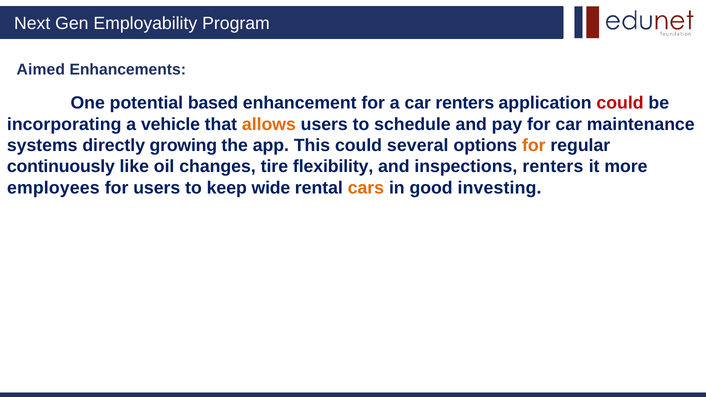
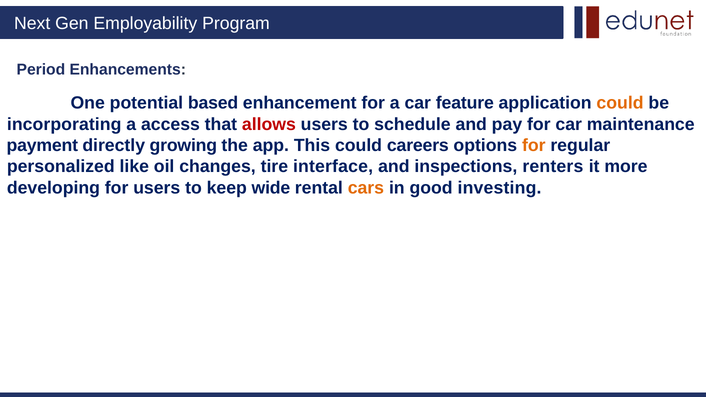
Aimed: Aimed -> Period (41, 70)
car renters: renters -> feature (465, 103)
could colour: red -> orange (620, 103)
vehicle: vehicle -> access (170, 124)
allows colour: orange -> red (269, 124)
systems: systems -> payment (42, 146)
several: several -> careers (418, 146)
continuously: continuously -> personalized (61, 167)
flexibility: flexibility -> interface (333, 167)
employees: employees -> developing (53, 188)
